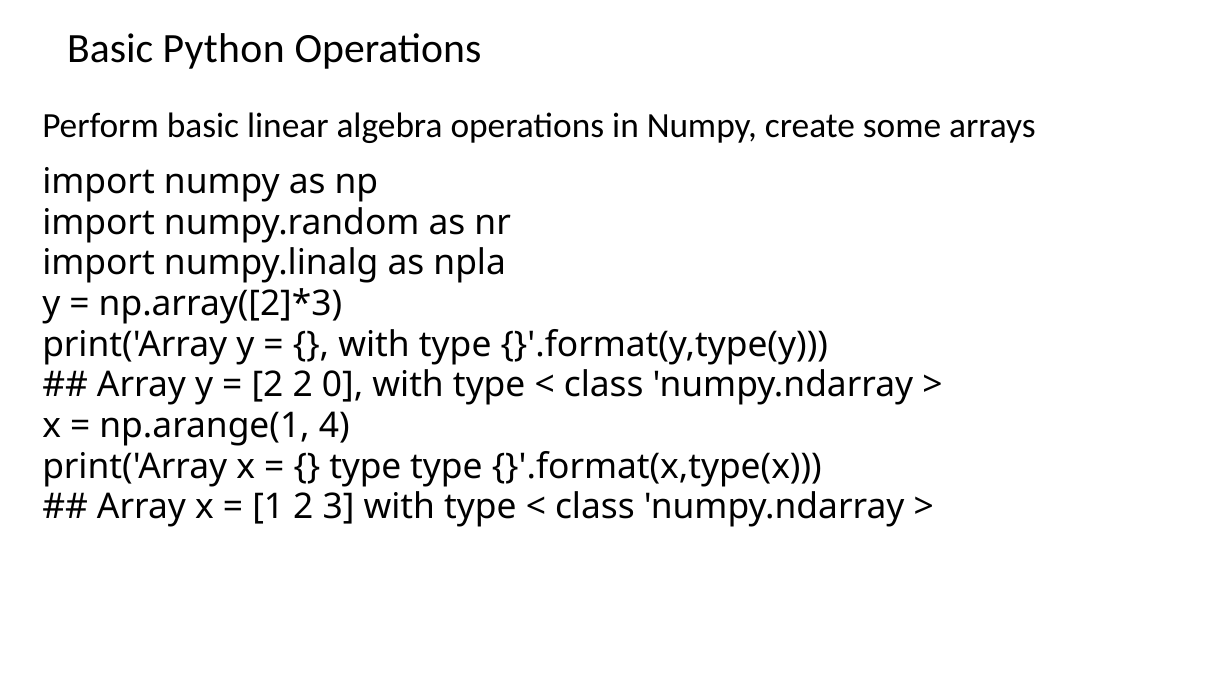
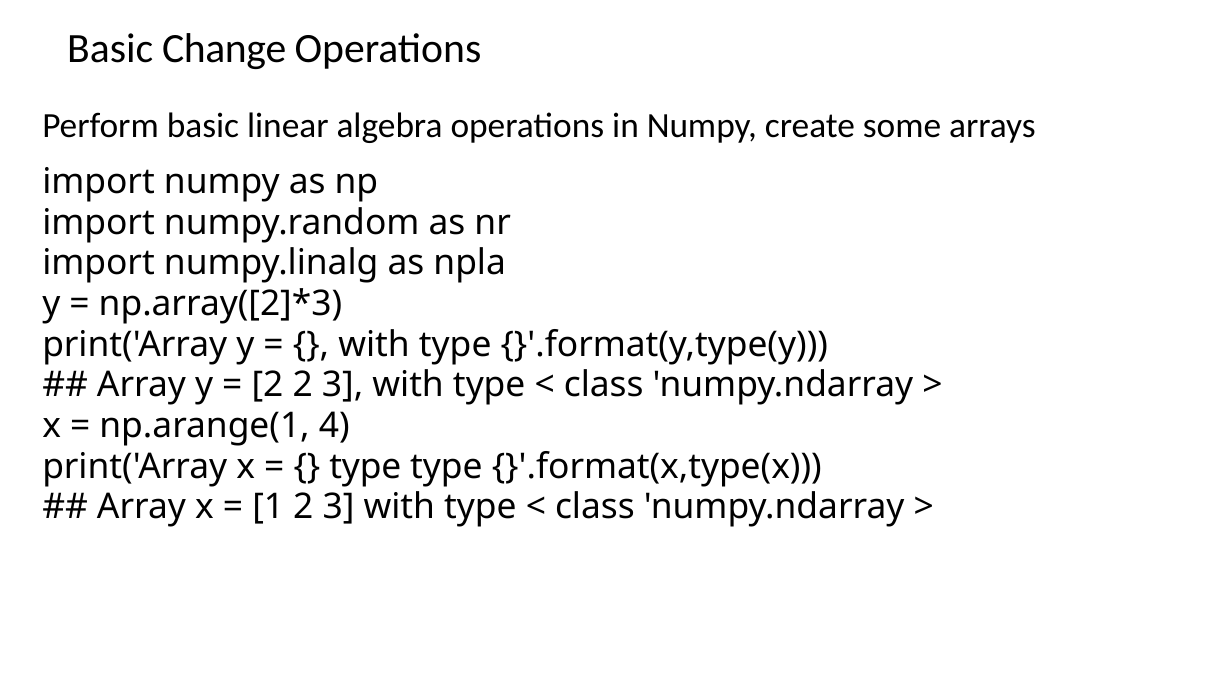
Python: Python -> Change (224, 49)
2 2 0: 0 -> 3 (343, 385)
